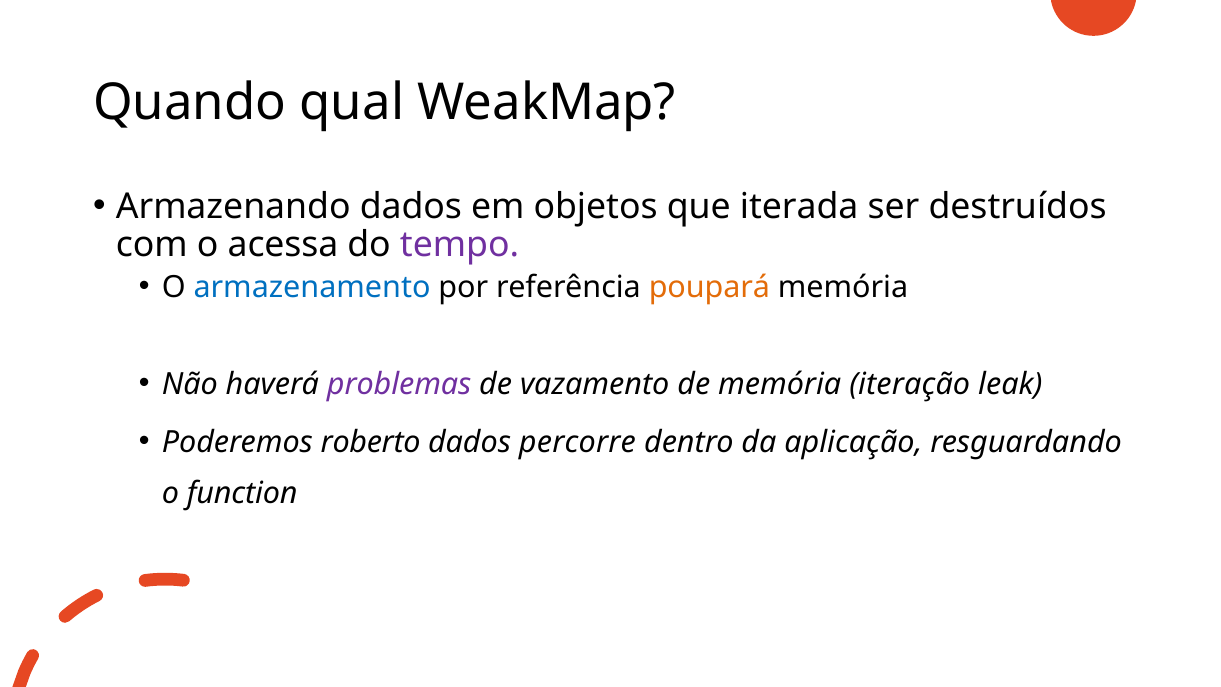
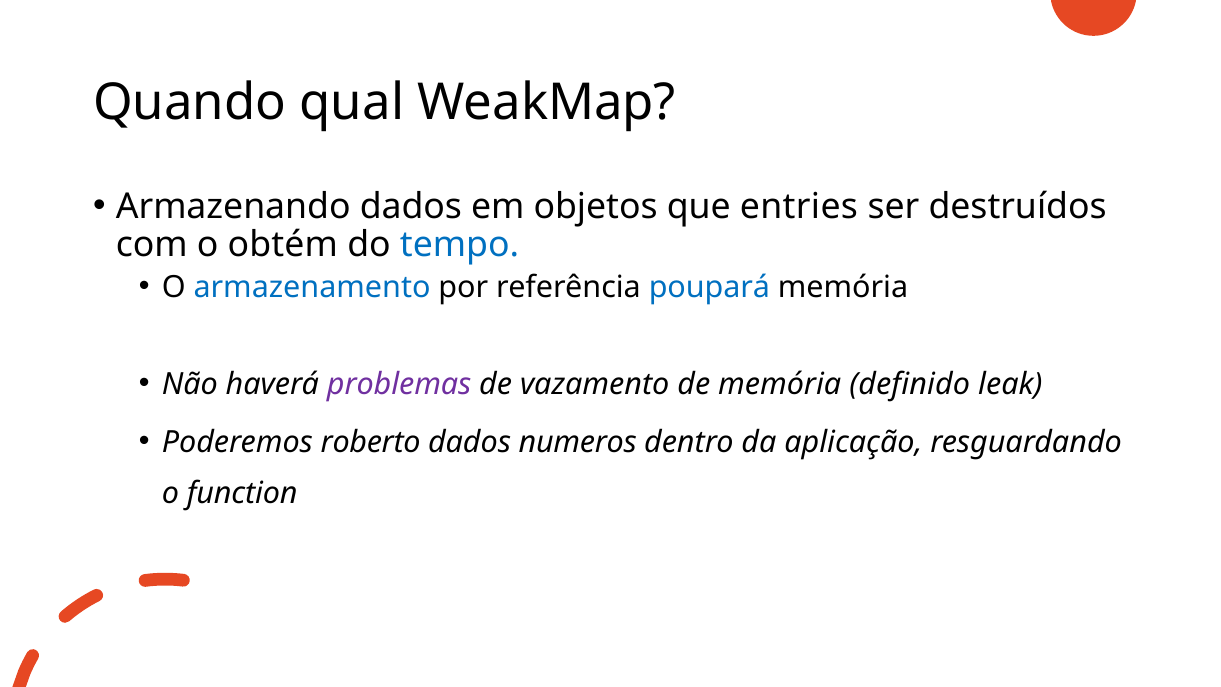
iterada: iterada -> entries (799, 206)
acessa: acessa -> obtém (283, 245)
tempo colour: purple -> blue (460, 245)
poupará colour: orange -> blue (709, 287)
iteração: iteração -> definido (910, 384)
percorre: percorre -> numeros (578, 442)
